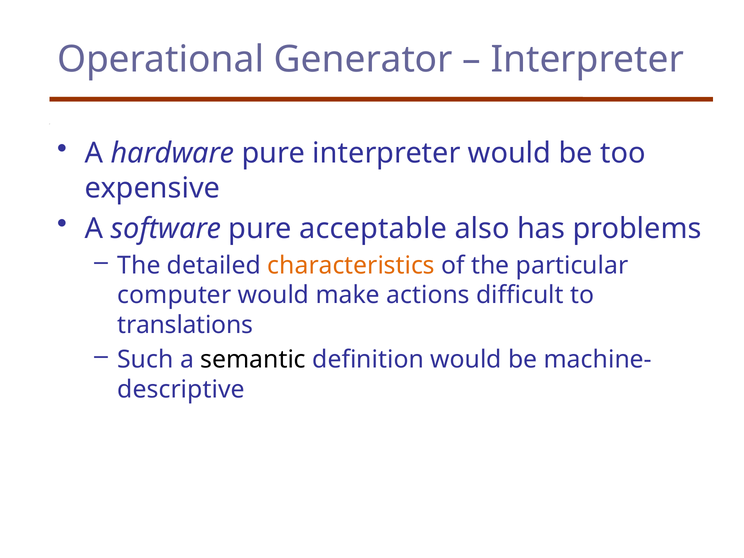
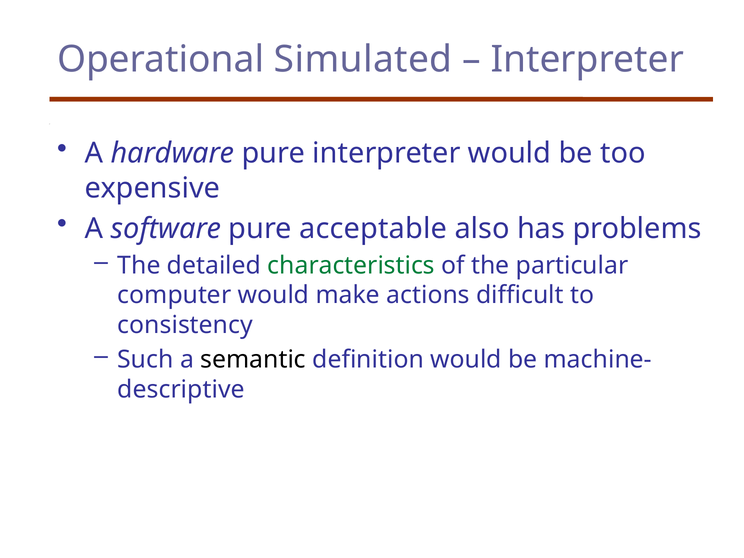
Generator: Generator -> Simulated (363, 60)
characteristics colour: orange -> green (351, 266)
translations: translations -> consistency (185, 325)
